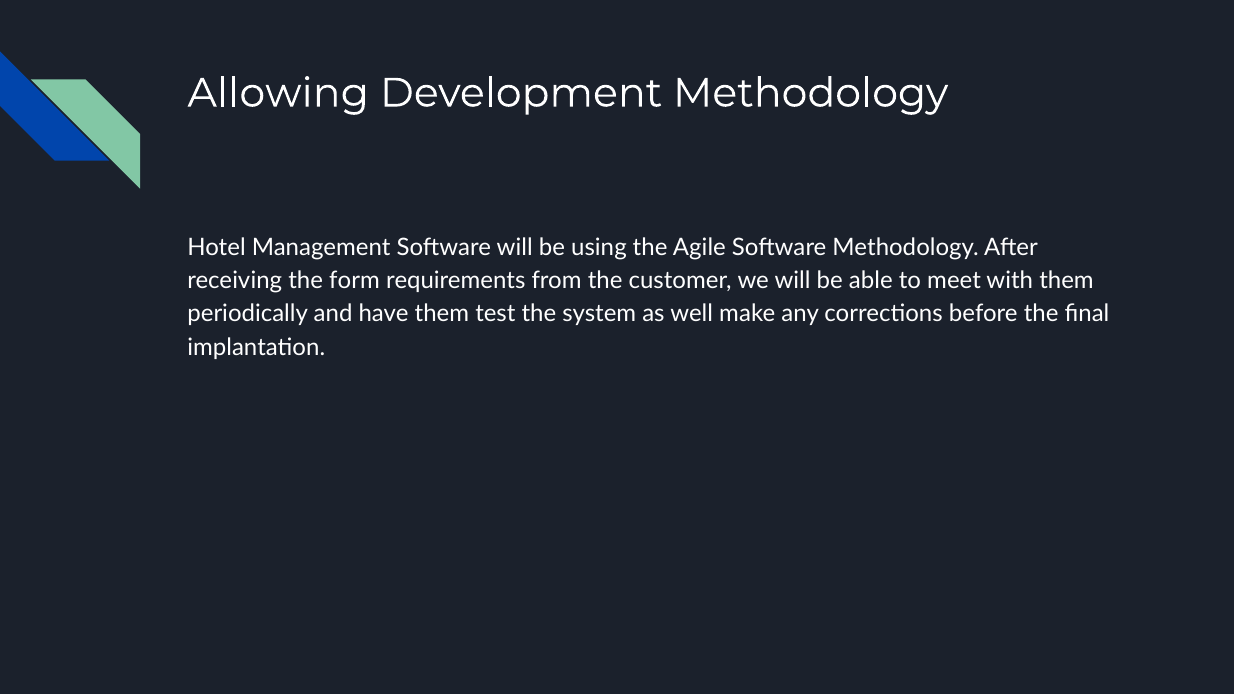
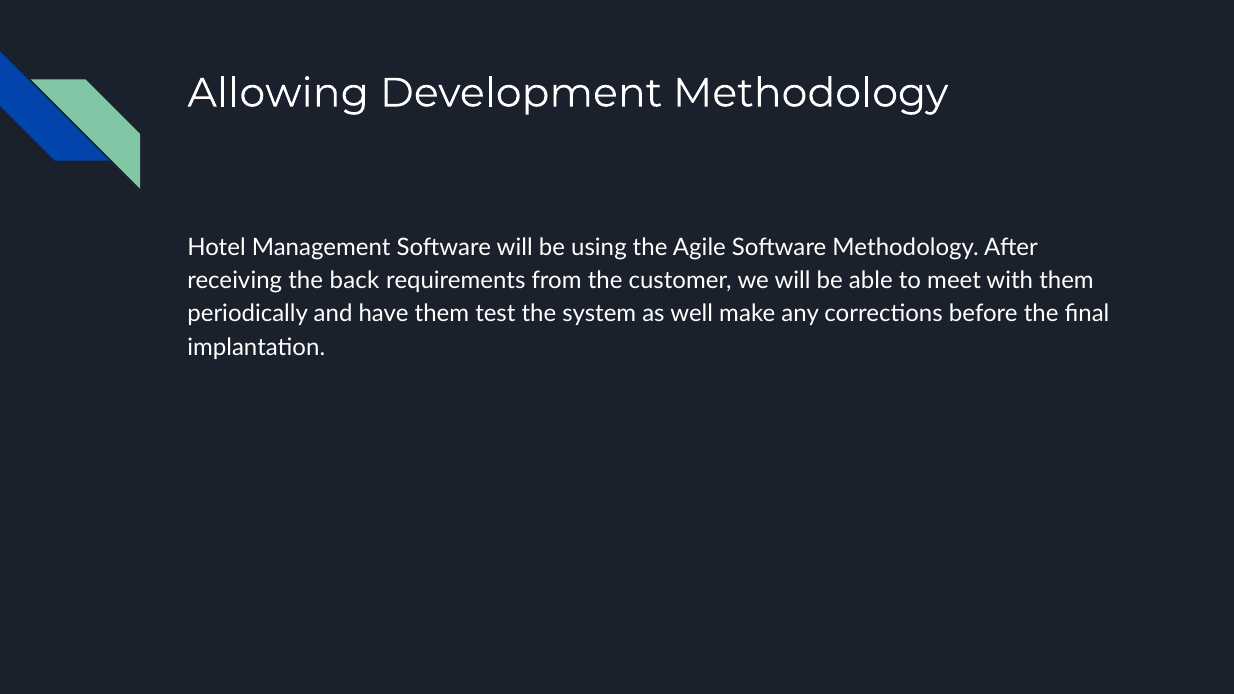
form: form -> back (354, 281)
